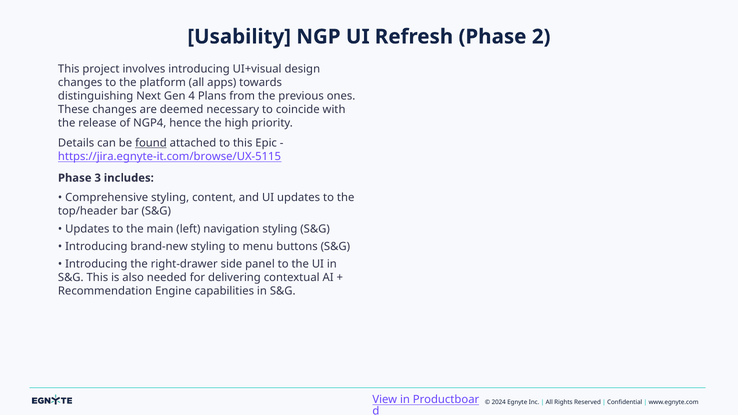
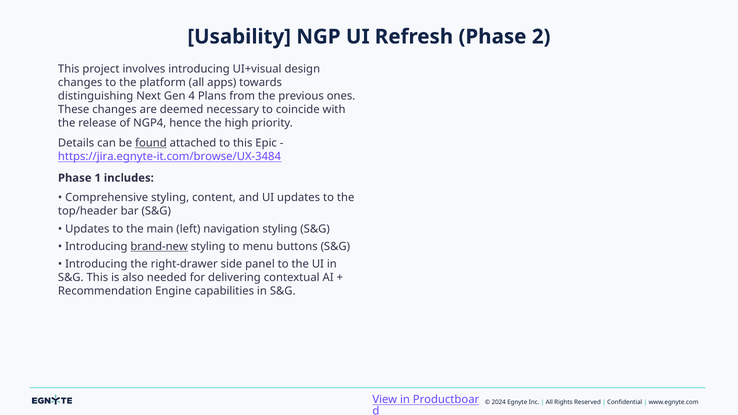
https://jira.egnyte-it.com/browse/UX-5115: https://jira.egnyte-it.com/browse/UX-5115 -> https://jira.egnyte-it.com/browse/UX-3484 (170, 156)
3: 3 -> 1 (98, 178)
brand-new underline: none -> present (159, 247)
